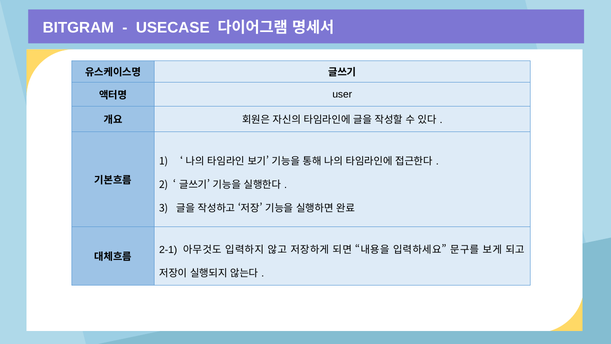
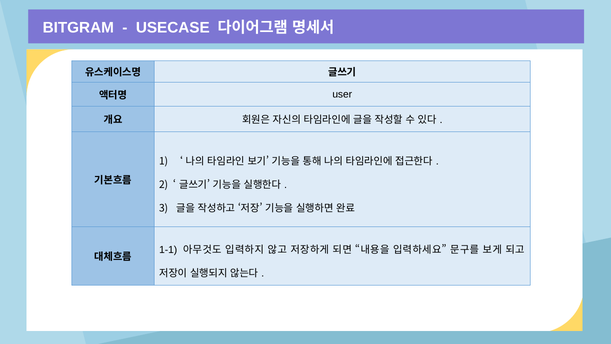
2-1: 2-1 -> 1-1 (168, 249)
